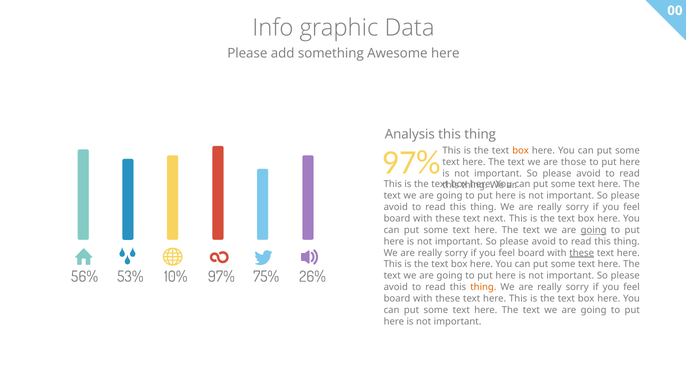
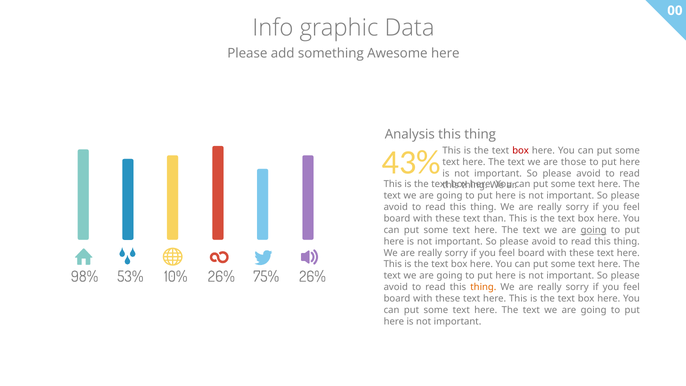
box colour: orange -> red (521, 150)
97%: 97% -> 43% (411, 162)
next: next -> than (495, 218)
these underline: present -> none (582, 253)
56%: 56% -> 98% (85, 277)
53% 97%: 97% -> 26% (221, 277)
